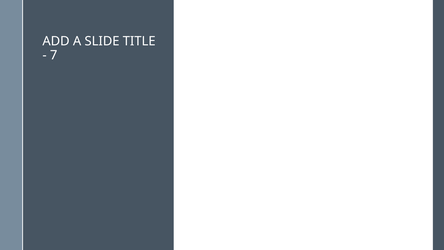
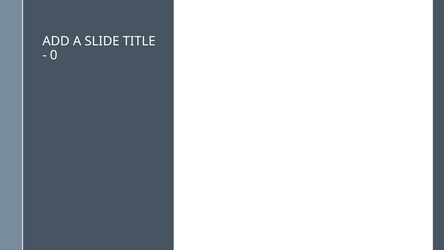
7: 7 -> 0 (54, 55)
